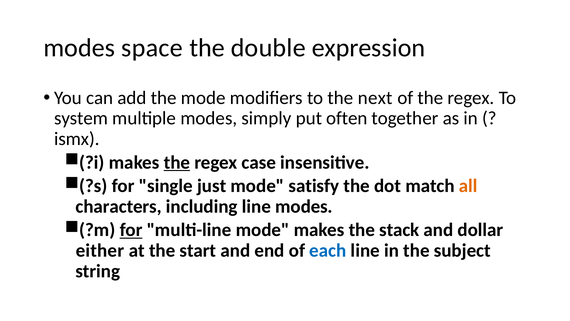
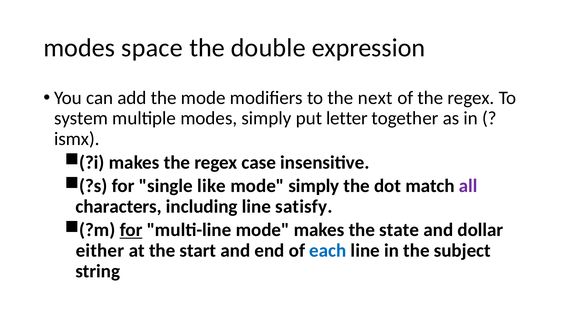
often: often -> letter (347, 118)
the underline: present -> none (177, 162)
just: just -> like (212, 186)
mode satisfy: satisfy -> simply (314, 186)
all colour: orange -> purple (468, 186)
line modes: modes -> satisfy (304, 206)
stack: stack -> state (399, 230)
